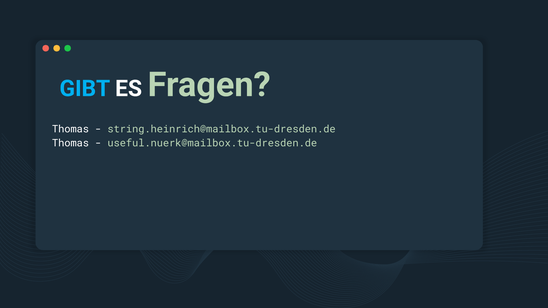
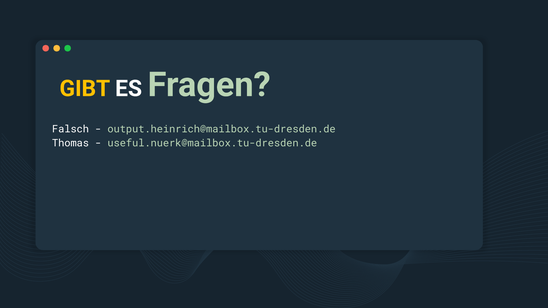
GIBT colour: light blue -> yellow (85, 89)
Thomas: Thomas -> Falsch (71, 129)
string.heinrich@mailbox.tu-dresden.de: string.heinrich@mailbox.tu-dresden.de -> output.heinrich@mailbox.tu-dresden.de (222, 129)
